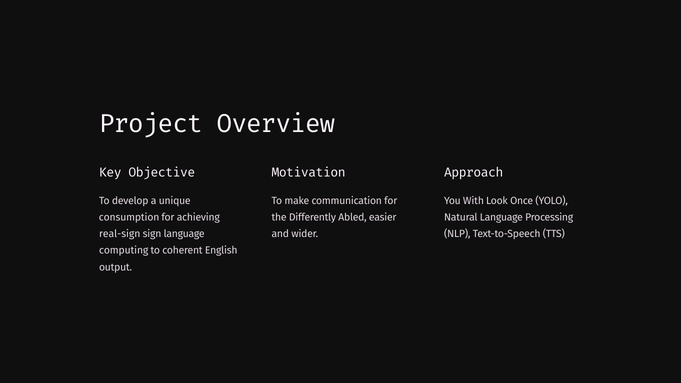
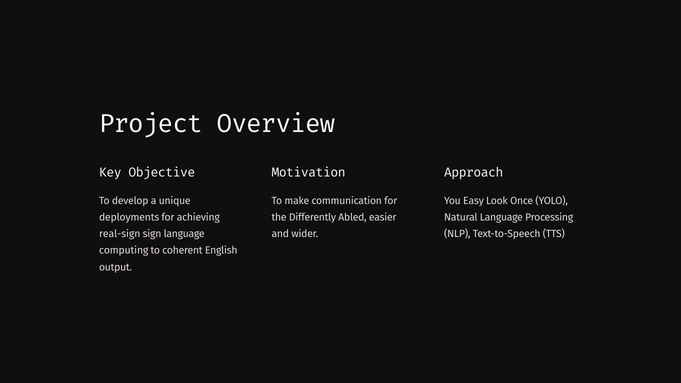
With: With -> Easy (473, 201)
consumption: consumption -> deployments (129, 218)
